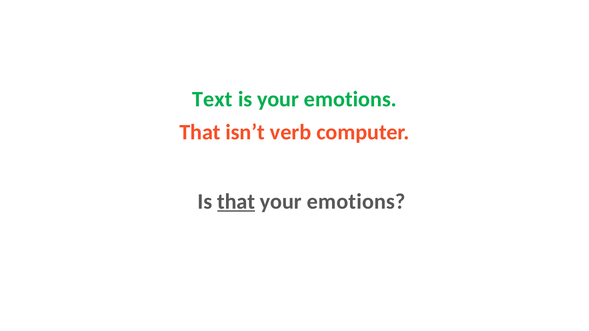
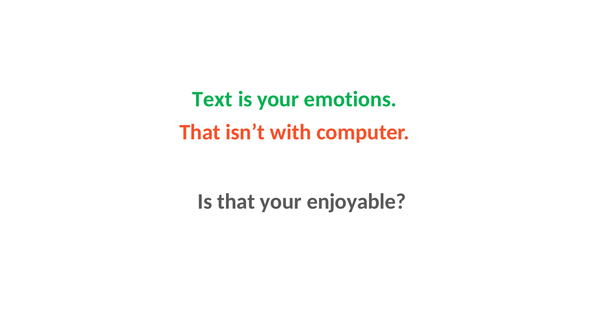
verb: verb -> with (291, 132)
that underline: present -> none (236, 202)
emotions: emotions -> enjoyable (356, 202)
